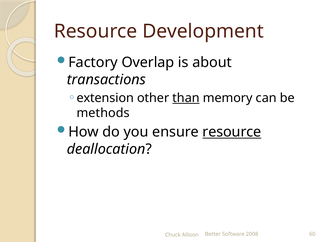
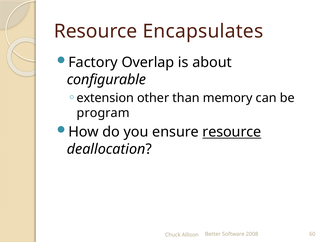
Development: Development -> Encapsulates (203, 31)
transactions: transactions -> configurable (106, 80)
than underline: present -> none (186, 98)
methods: methods -> program (103, 113)
